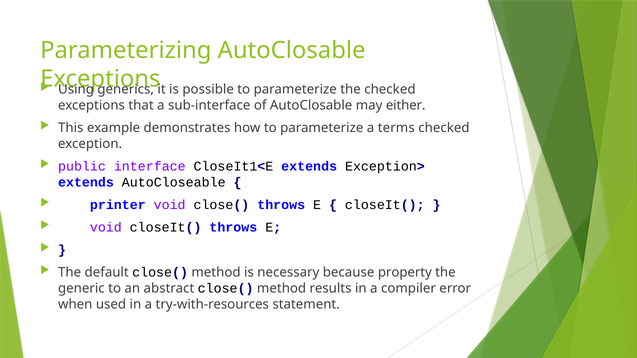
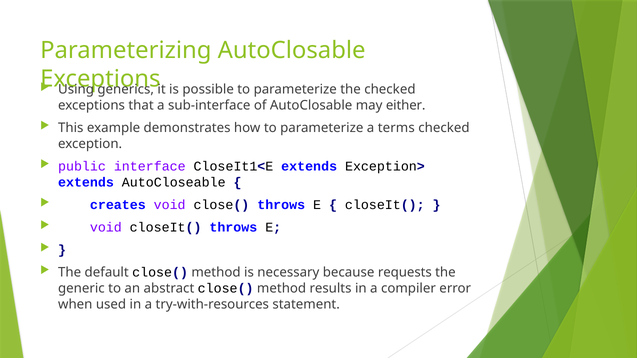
printer: printer -> creates (118, 205)
property: property -> requests (405, 273)
